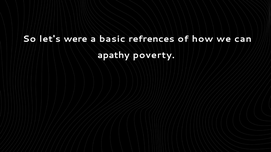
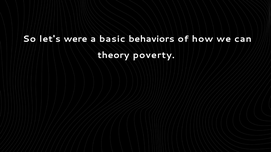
refrences: refrences -> behaviors (151, 39)
apathy: apathy -> theory (113, 55)
